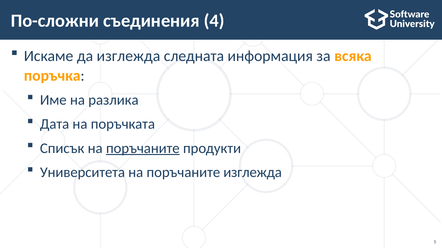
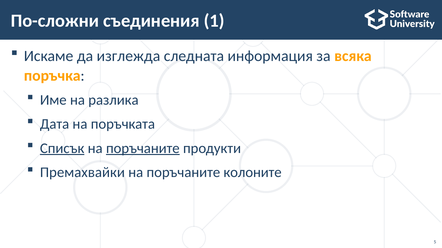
4: 4 -> 1 (214, 21)
Списък underline: none -> present (62, 149)
Университета: Университета -> Премахвайки (82, 173)
поръчаните изглежда: изглежда -> колоните (253, 173)
